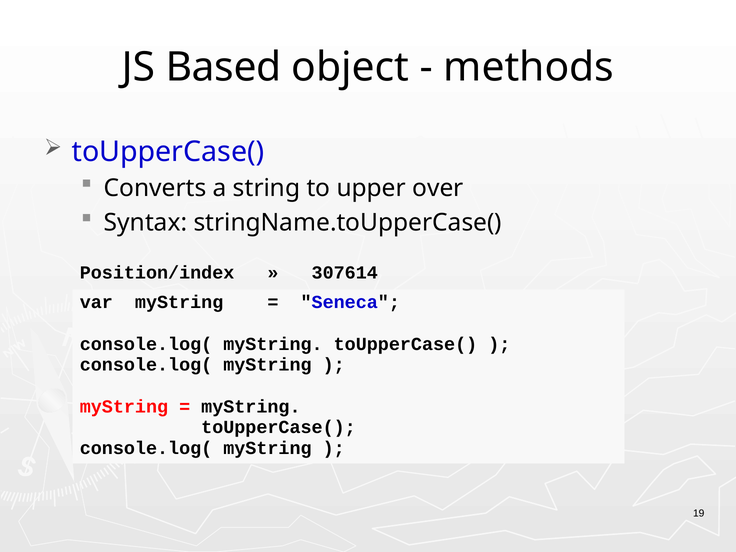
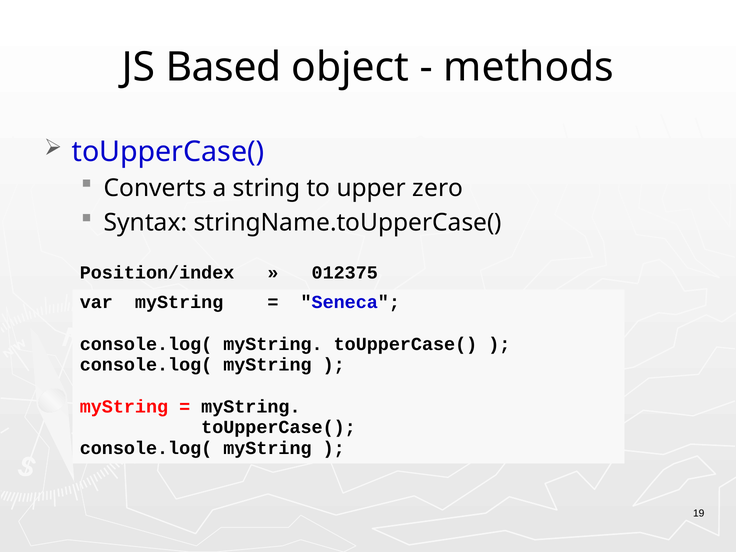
over: over -> zero (438, 188)
307614: 307614 -> 012375 (345, 273)
